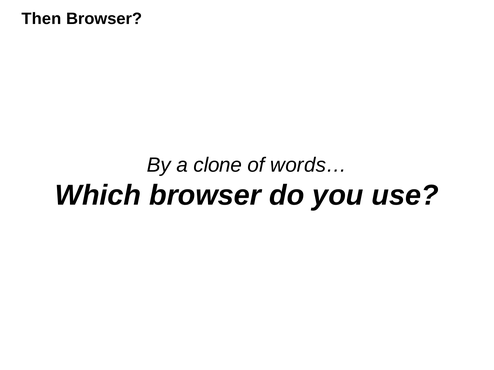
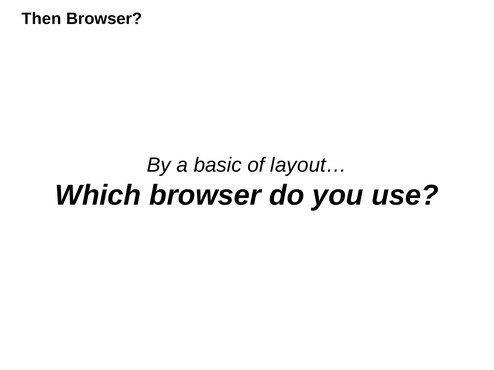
clone: clone -> basic (218, 165)
words…: words… -> layout… (309, 165)
